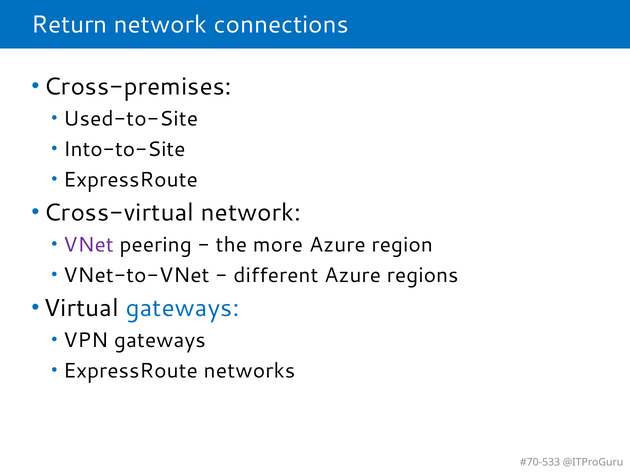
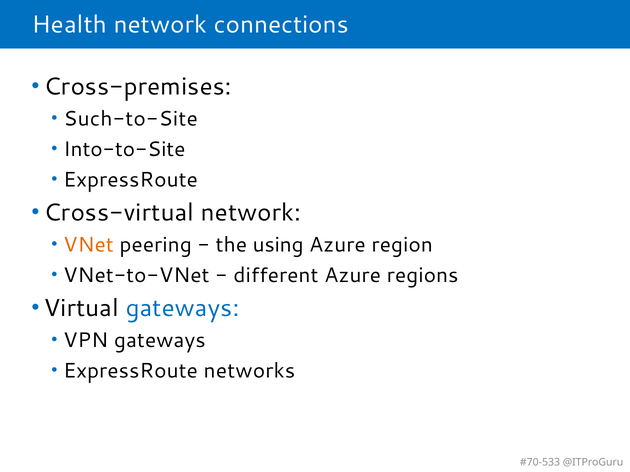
Return: Return -> Health (69, 25)
Used-to-Site: Used-to-Site -> Such-to-Site (131, 119)
VNet colour: purple -> orange (88, 245)
more: more -> using (278, 245)
